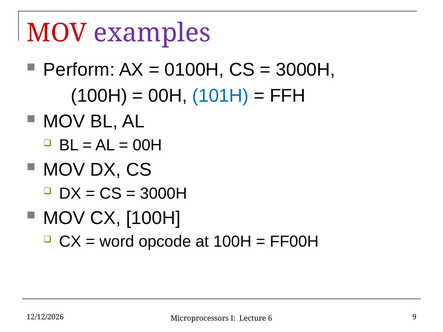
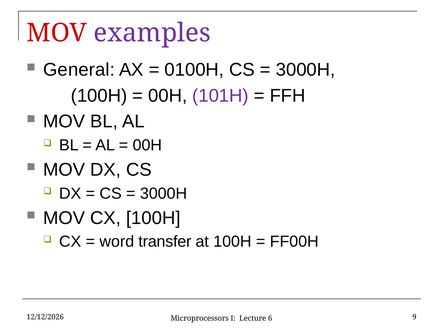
Perform: Perform -> General (79, 70)
101H colour: blue -> purple (220, 96)
opcode: opcode -> transfer (165, 242)
